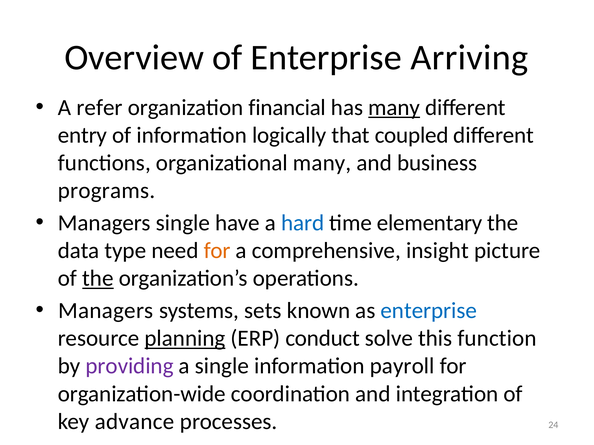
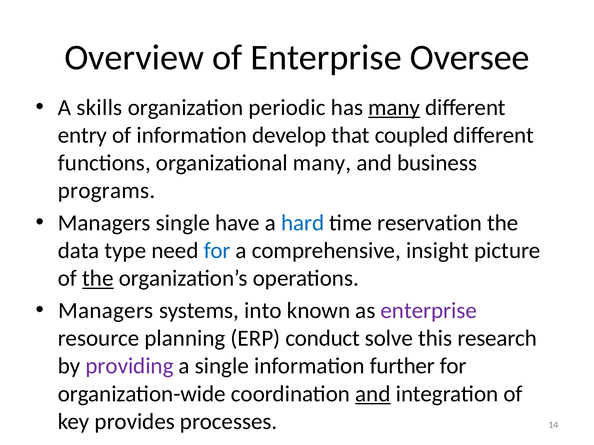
Arriving: Arriving -> Oversee (470, 58)
refer: refer -> skills (99, 108)
financial: financial -> periodic (287, 108)
logically: logically -> develop (289, 135)
elementary: elementary -> reservation (430, 223)
for colour: orange -> blue (217, 251)
sets: sets -> into (263, 311)
enterprise colour: blue -> purple (429, 311)
planning underline: present -> none (185, 339)
function: function -> research (497, 339)
payroll: payroll -> further (402, 366)
and underline: none -> present (373, 394)
advance: advance -> provides (135, 422)
24: 24 -> 14 (553, 425)
